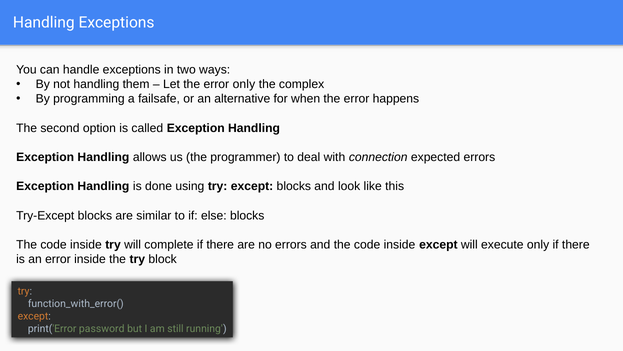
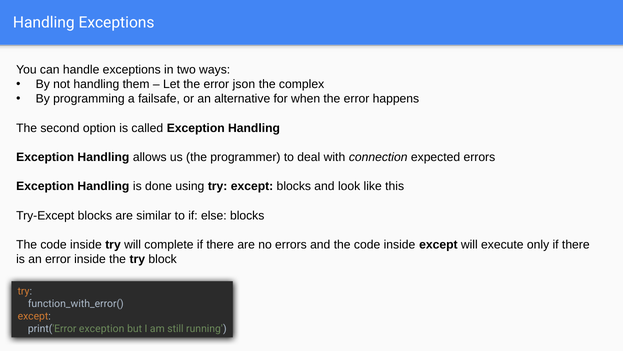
error only: only -> json (244, 84)
print('Error password: password -> exception (102, 328)
